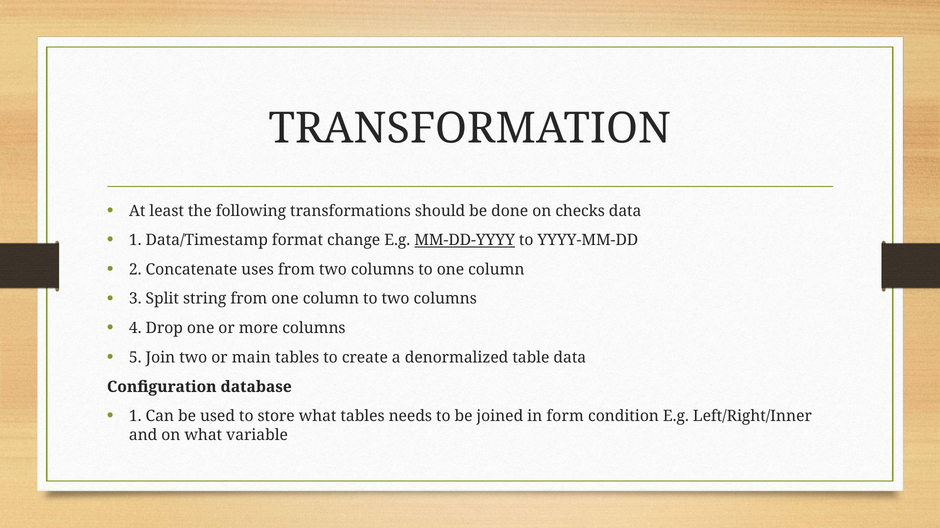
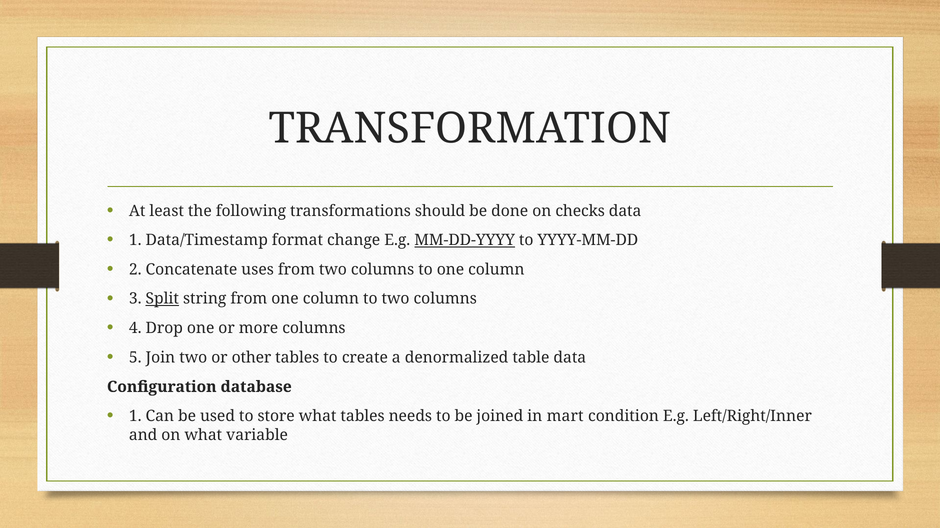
Split underline: none -> present (162, 299)
main: main -> other (252, 358)
form: form -> mart (565, 417)
